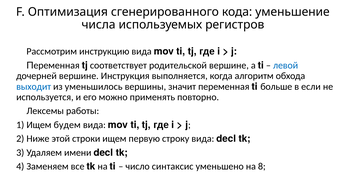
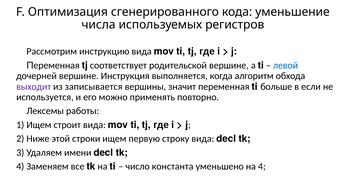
выходит colour: blue -> purple (34, 86)
уменьшилось: уменьшилось -> записывается (94, 86)
будем: будем -> строит (67, 125)
синтаксис: синтаксис -> константа (173, 166)
8: 8 -> 4 (262, 166)
